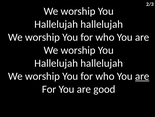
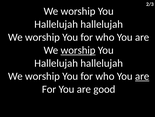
worship underline: none -> present (78, 50)
